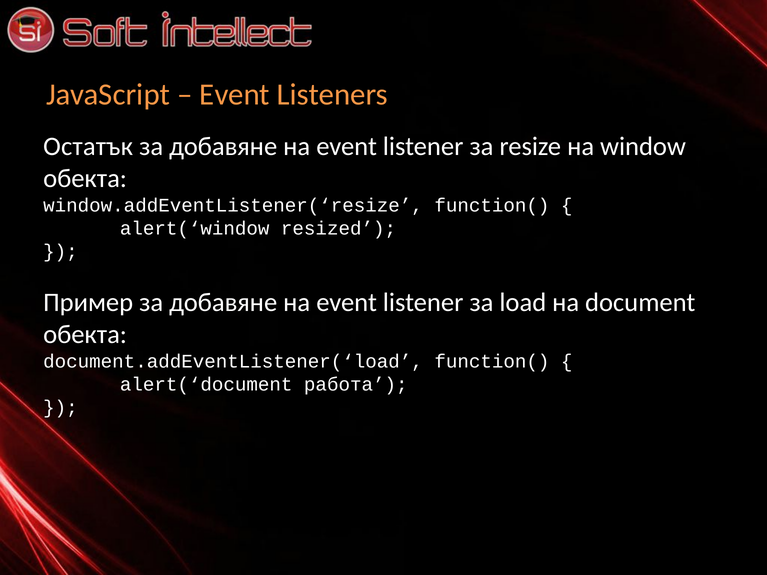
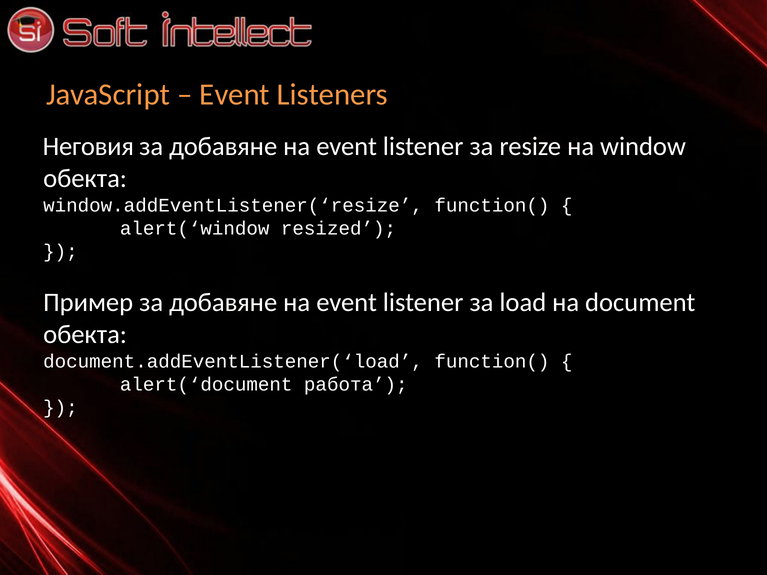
Остатък: Остатък -> Неговия (88, 147)
